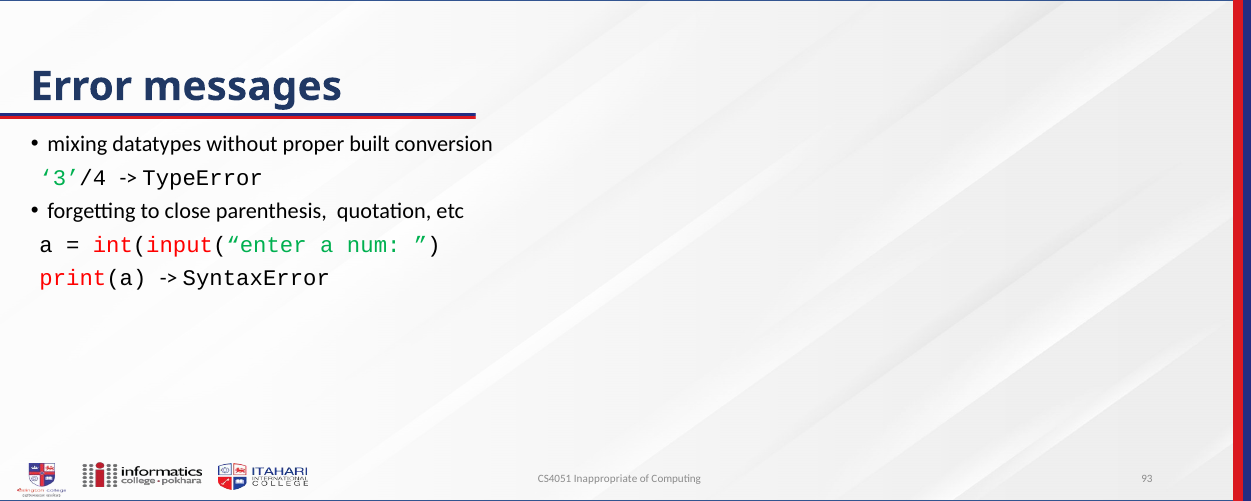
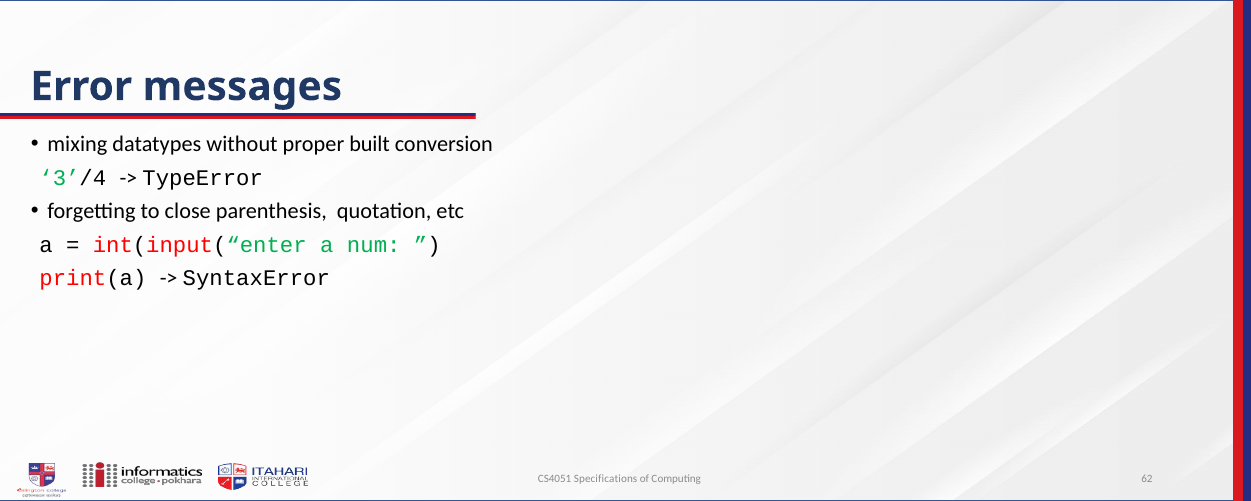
Inappropriate: Inappropriate -> Specifications (606, 478)
93: 93 -> 62 (1147, 478)
